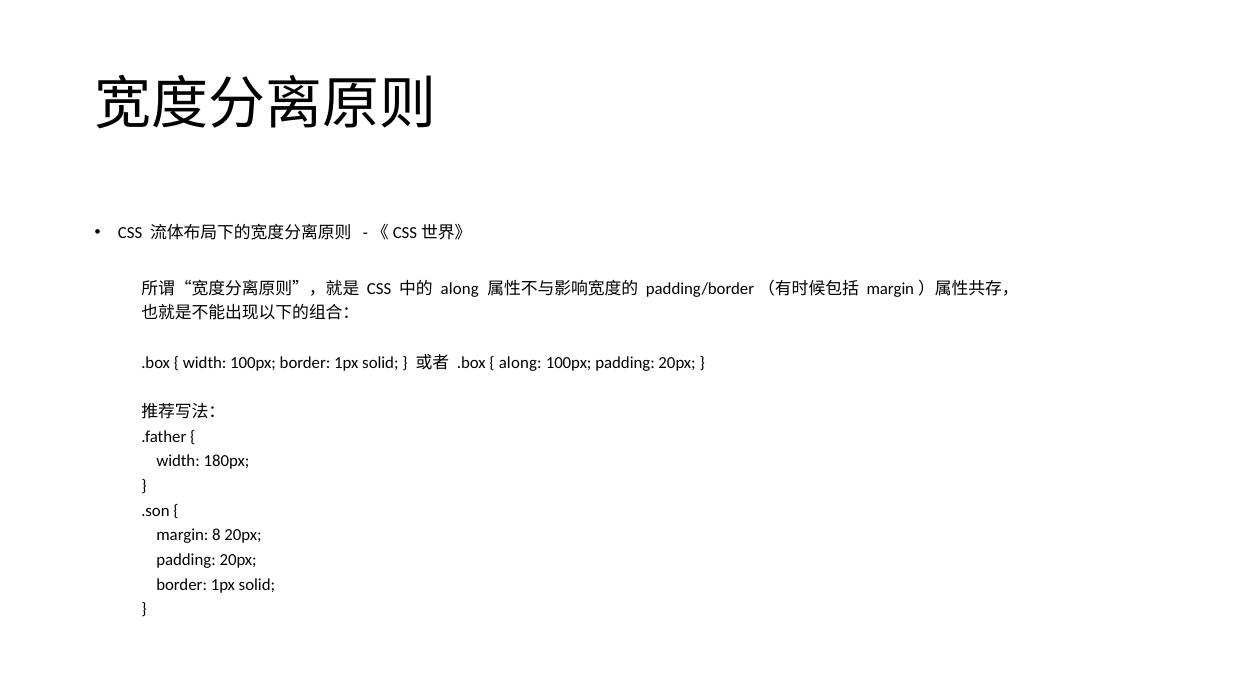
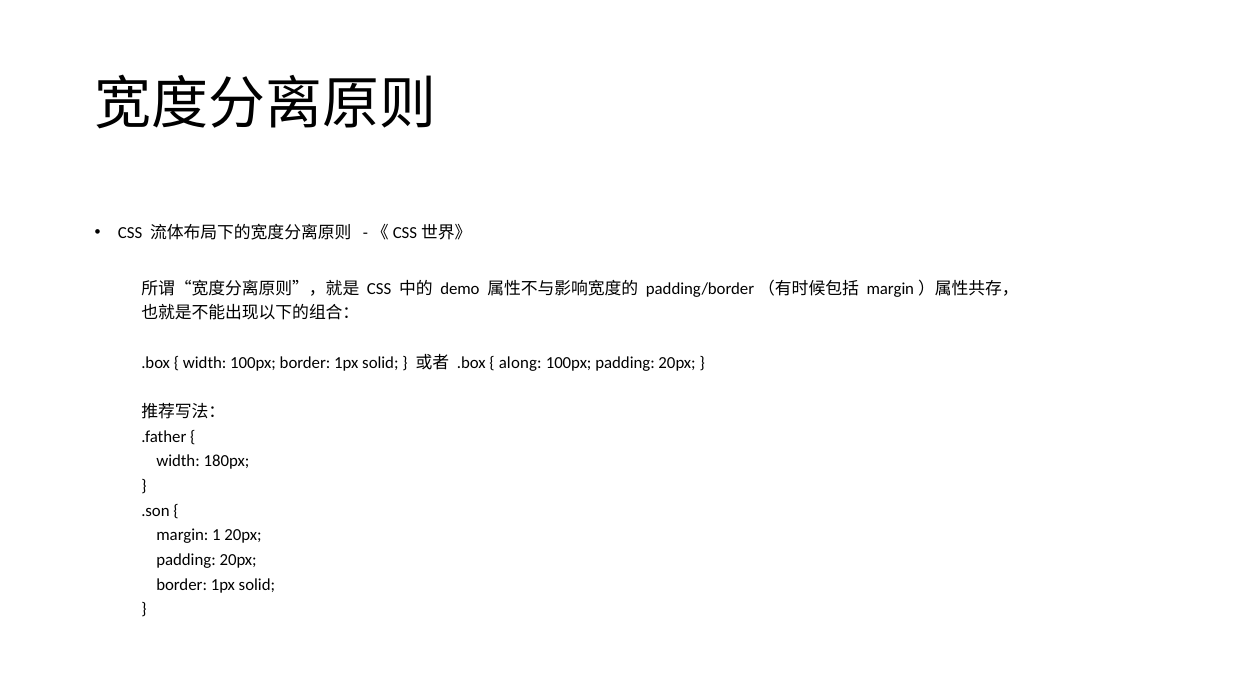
along: along -> demo (460, 289)
8: 8 -> 1 (216, 535)
